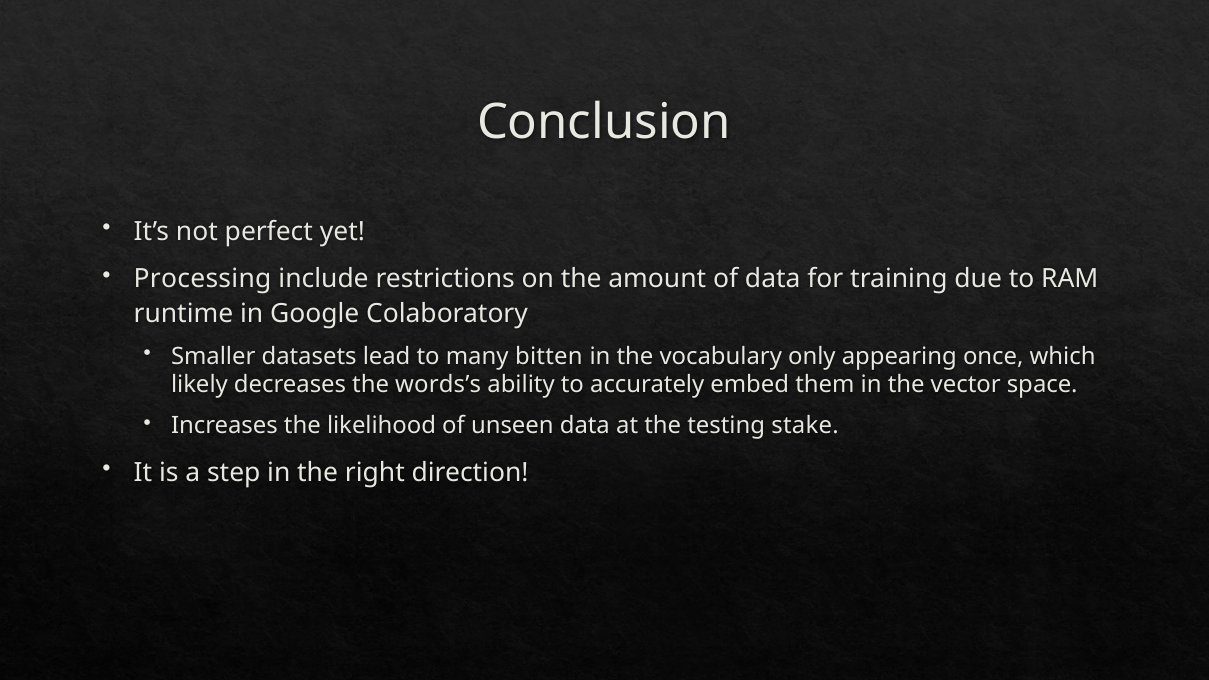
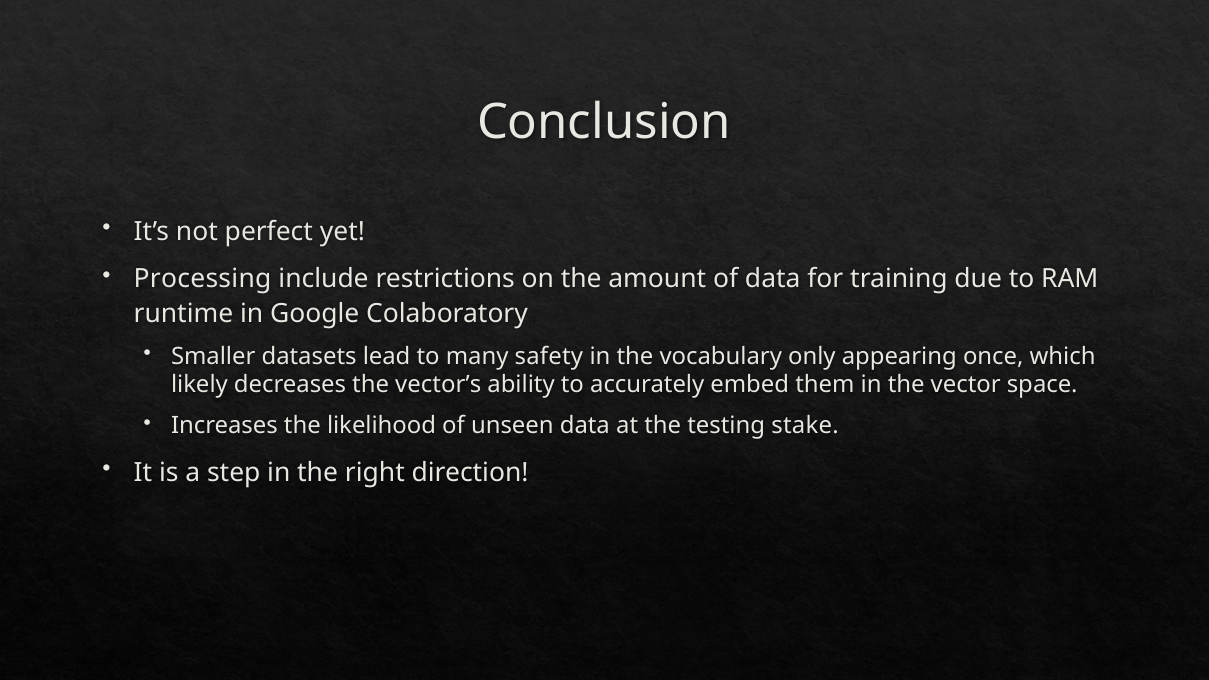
bitten: bitten -> safety (549, 356)
words’s: words’s -> vector’s (438, 385)
